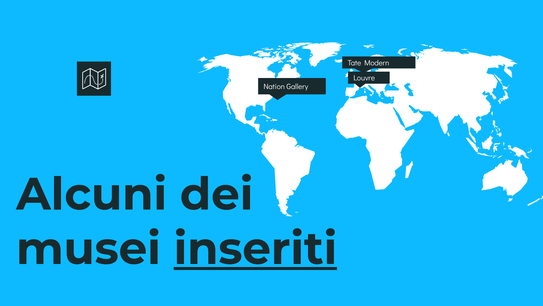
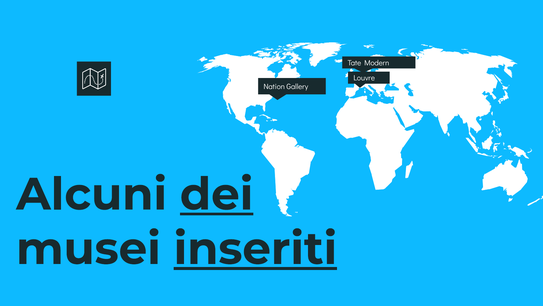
dei underline: none -> present (217, 194)
